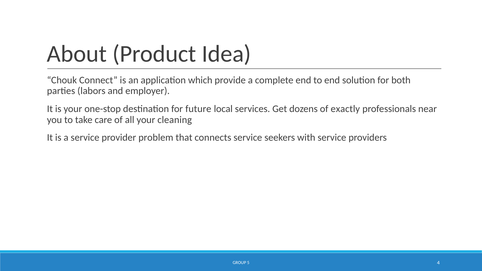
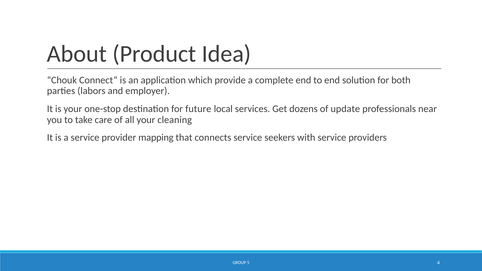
exactly: exactly -> update (345, 109)
problem: problem -> mapping (156, 138)
